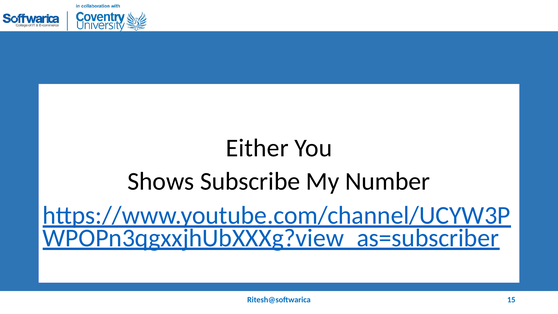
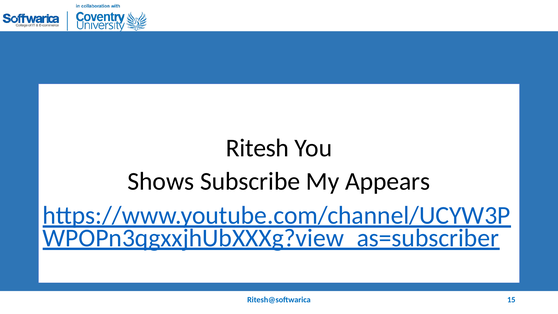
Either: Either -> Ritesh (257, 148)
Number: Number -> Appears (388, 181)
